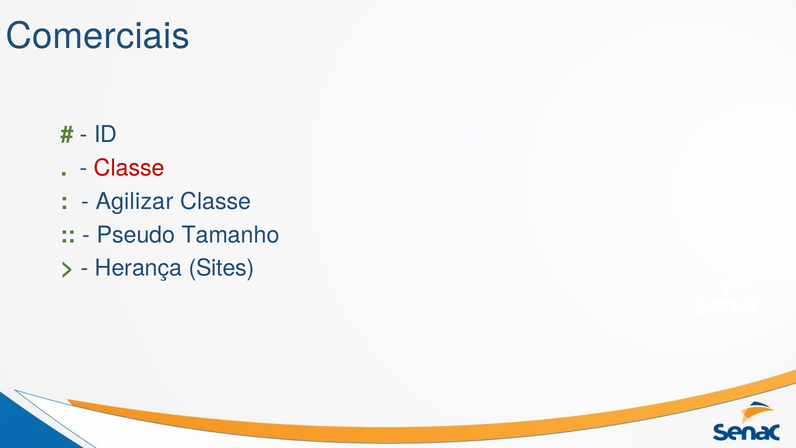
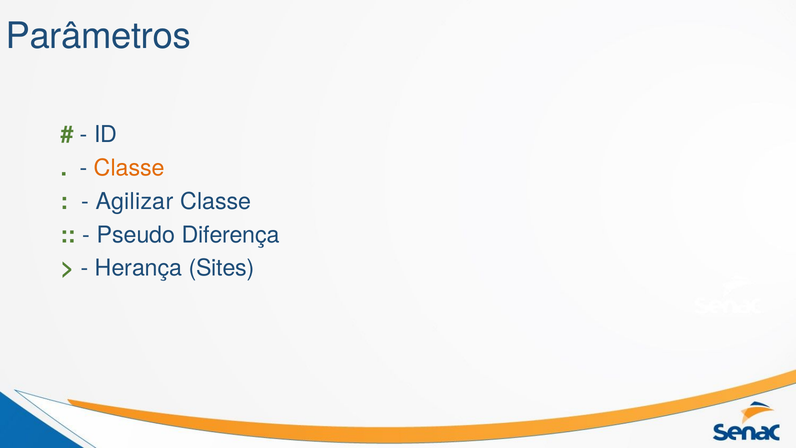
Comerciais: Comerciais -> Parâmetros (98, 36)
Classe colour: red -> orange (129, 168)
Tamanho: Tamanho -> Diferença (231, 235)
